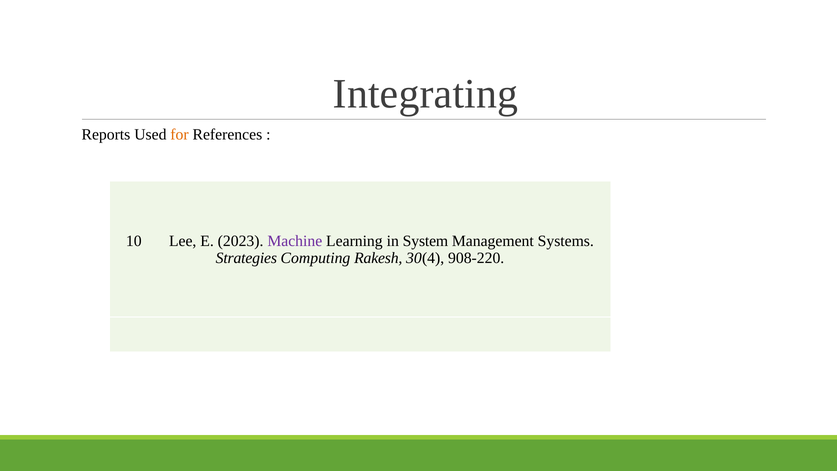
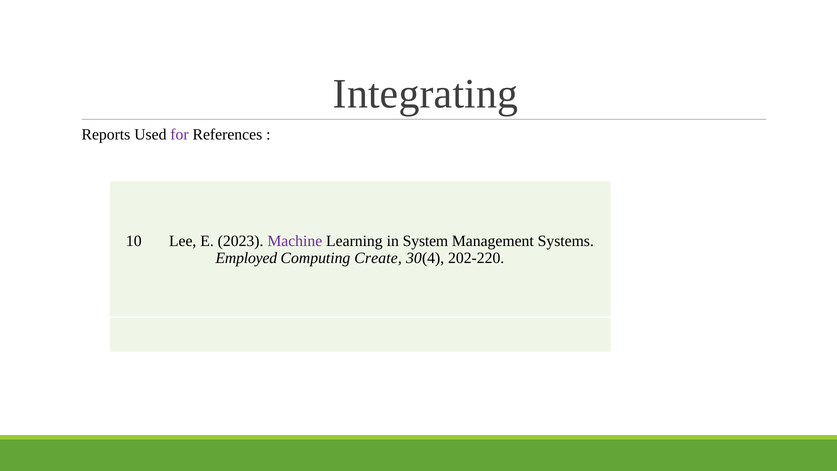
for colour: orange -> purple (179, 134)
Strategies: Strategies -> Employed (246, 258)
Rakesh: Rakesh -> Create (378, 258)
908-220: 908-220 -> 202-220 (476, 258)
